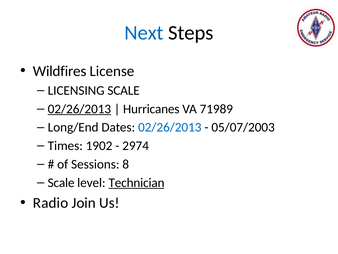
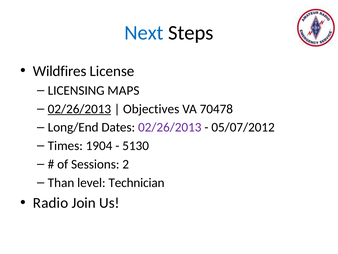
LICENSING SCALE: SCALE -> MAPS (123, 90)
Hurricanes: Hurricanes -> Objectives (151, 109)
71989: 71989 -> 70478 (216, 109)
02/26/2013 colour: blue -> purple (170, 127)
05/07/2003: 05/07/2003 -> 05/07/2012 (243, 127)
1902: 1902 -> 1904 (99, 146)
2974: 2974 -> 5130 (136, 146)
8: 8 -> 2 (126, 164)
Scale: Scale -> Than (61, 182)
Technician underline: present -> none (136, 182)
